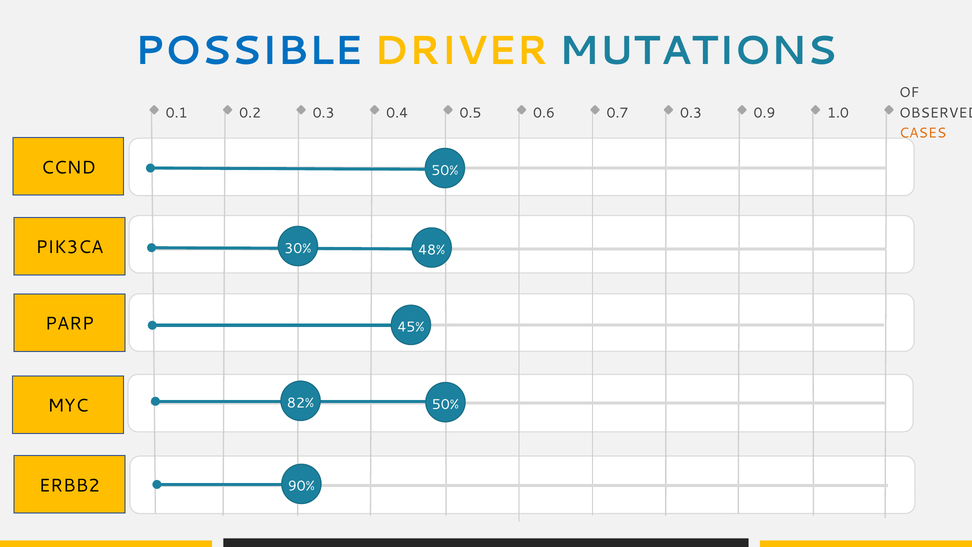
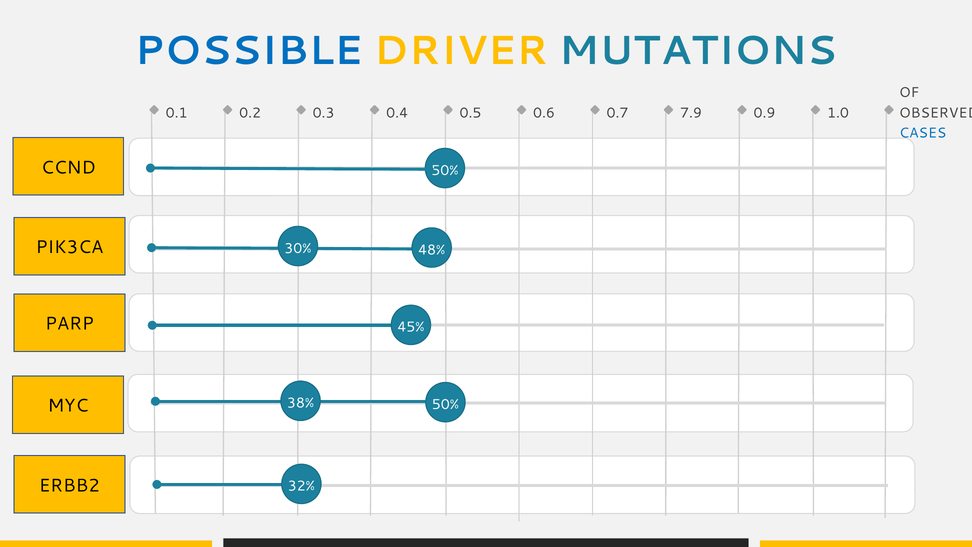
0.7 0.3: 0.3 -> 7.9 (691, 113)
CASES colour: orange -> blue (923, 133)
82%: 82% -> 38% (301, 403)
90%: 90% -> 32% (301, 486)
